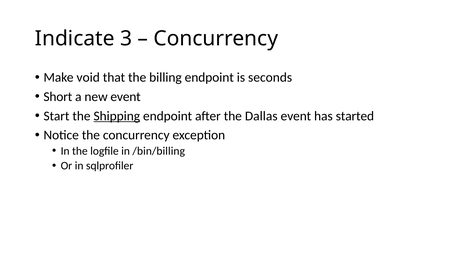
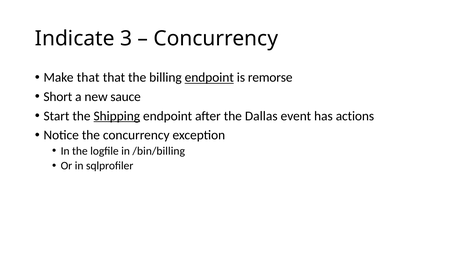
Make void: void -> that (88, 77)
endpoint underline: none -> present (209, 77)
seconds: seconds -> remorse (270, 77)
new event: event -> sauce (126, 97)
started: started -> actions (355, 116)
